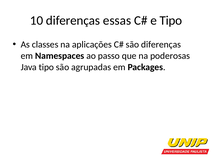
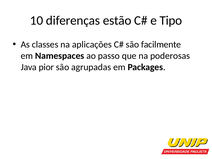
essas: essas -> estão (117, 21)
são diferenças: diferenças -> facilmente (161, 44)
Java tipo: tipo -> pior (46, 67)
